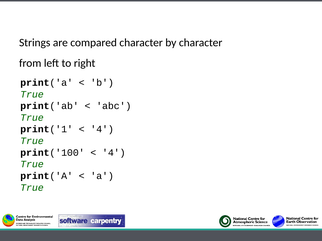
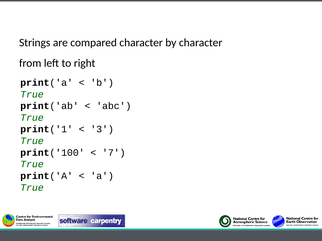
4: 4 -> 3 (102, 130)
4: 4 -> 7 (114, 153)
